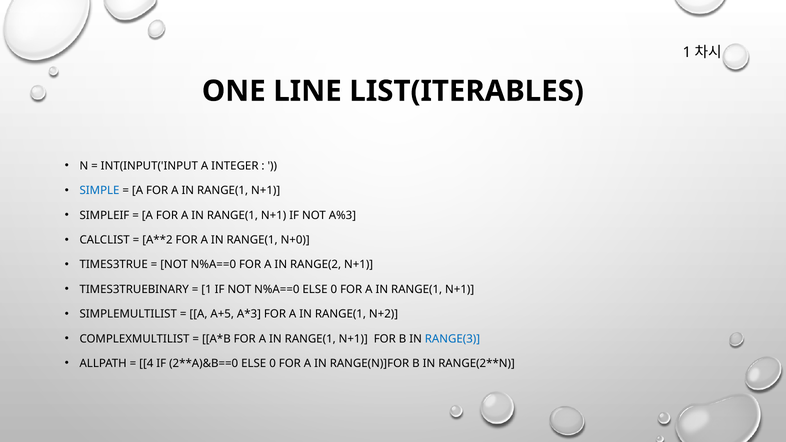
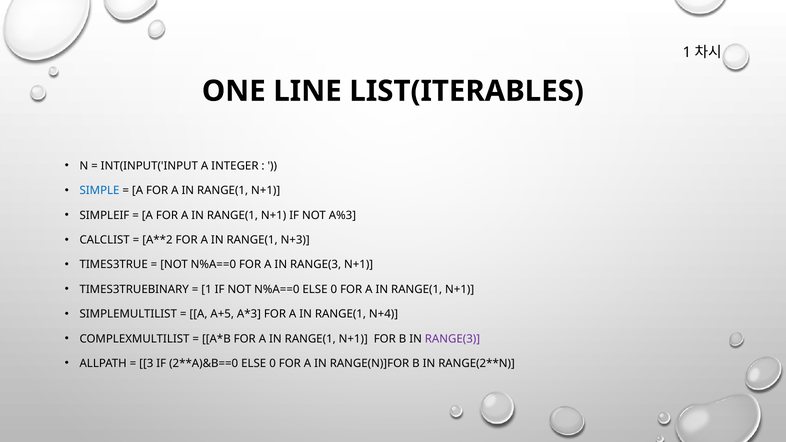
N+0: N+0 -> N+3 (295, 240)
A IN RANGE(2: RANGE(2 -> RANGE(3 (316, 265)
N+2: N+2 -> N+4 (384, 314)
RANGE(3 colour: blue -> purple (452, 339)
4: 4 -> 3 (146, 364)
